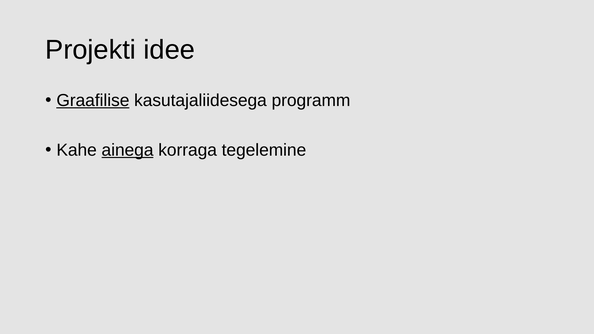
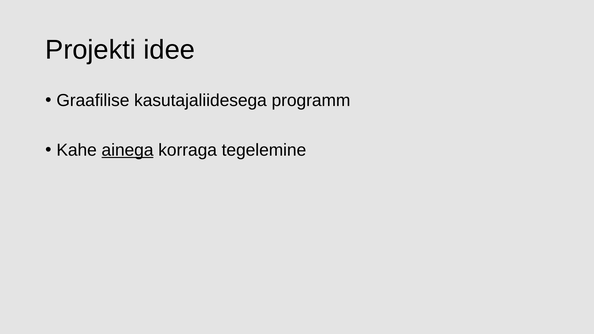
Graafilise underline: present -> none (93, 100)
